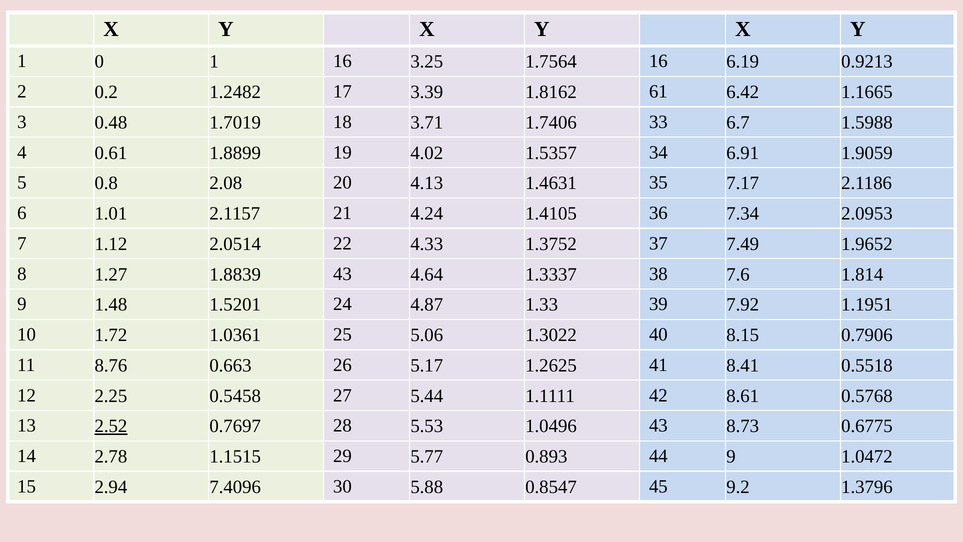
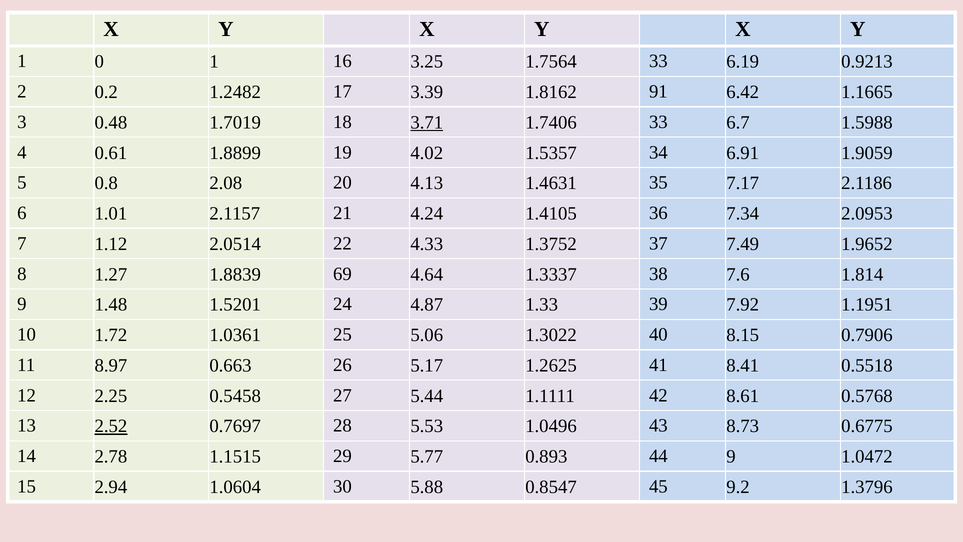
1.7564 16: 16 -> 33 (658, 61)
61: 61 -> 91 (658, 92)
3.71 underline: none -> present (427, 122)
1.8839 43: 43 -> 69 (342, 274)
8.76: 8.76 -> 8.97 (111, 365)
7.4096: 7.4096 -> 1.0604 (235, 487)
